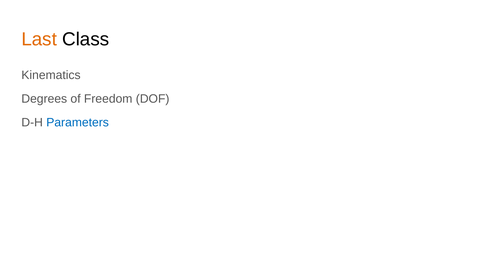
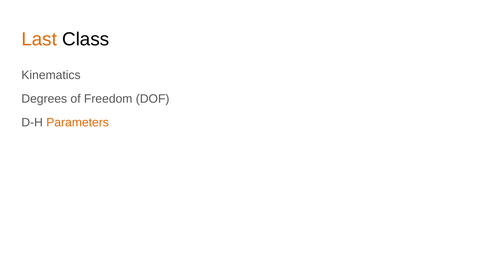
Parameters colour: blue -> orange (78, 122)
